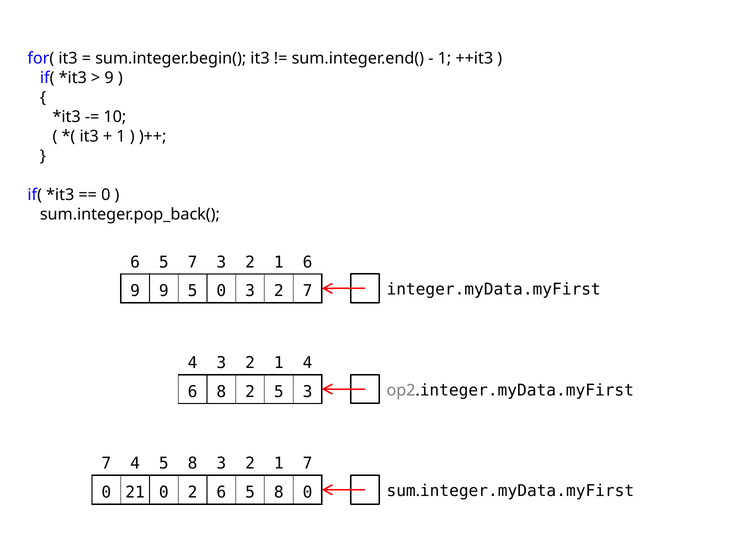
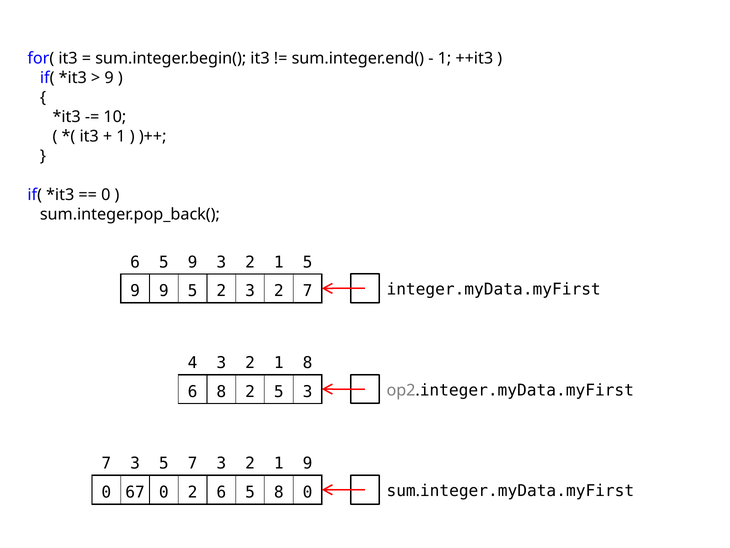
6 5 7: 7 -> 9 (193, 262)
1 6: 6 -> 5 (308, 262)
5 0: 0 -> 2 (221, 291)
1 4: 4 -> 8 (308, 363)
4: 4 -> 3 (135, 463)
8: 8 -> 7 (193, 463)
1 7: 7 -> 9 (308, 463)
21: 21 -> 67 (135, 492)
